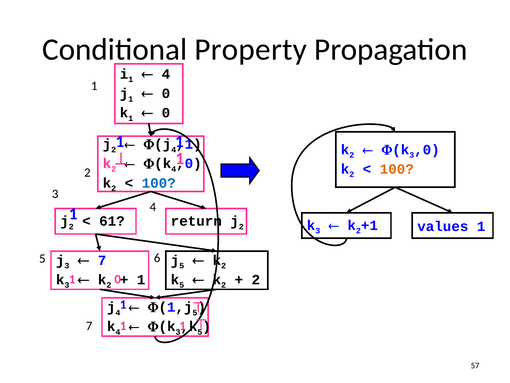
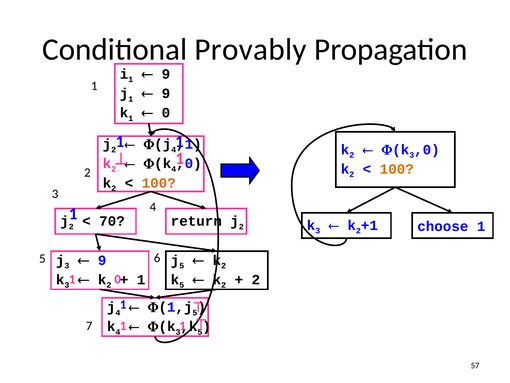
Property: Property -> Provably (251, 49)
4: 4 -> 9 (166, 74)
0: 0 -> 9 (166, 93)
100 colour: blue -> orange (159, 183)
61: 61 -> 70 (112, 221)
values: values -> choose (443, 226)
7: 7 -> 9 (102, 260)
